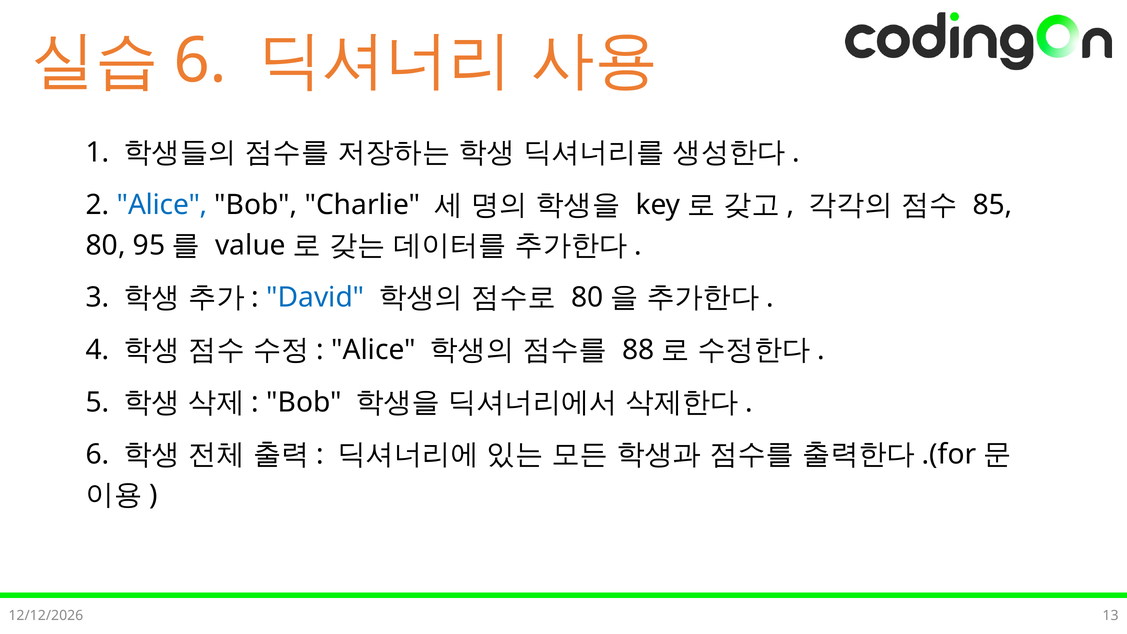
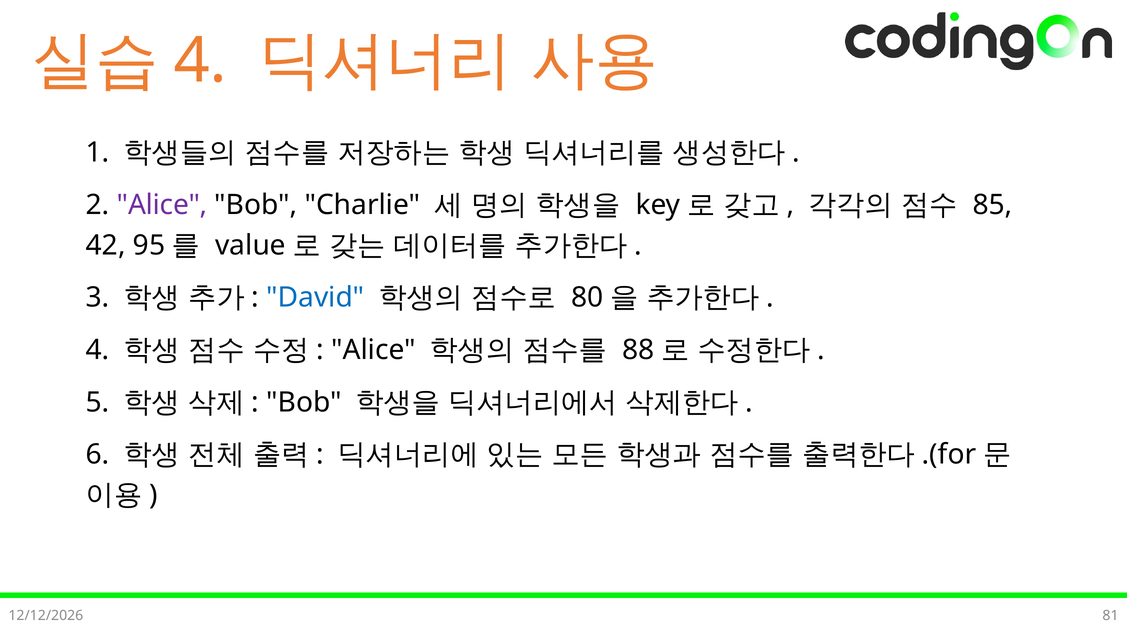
6: 6 -> 4 (200, 61)
Alice colour: blue -> purple (162, 205)
80: 80 -> 42 (106, 245)
13: 13 -> 81 (1111, 616)
